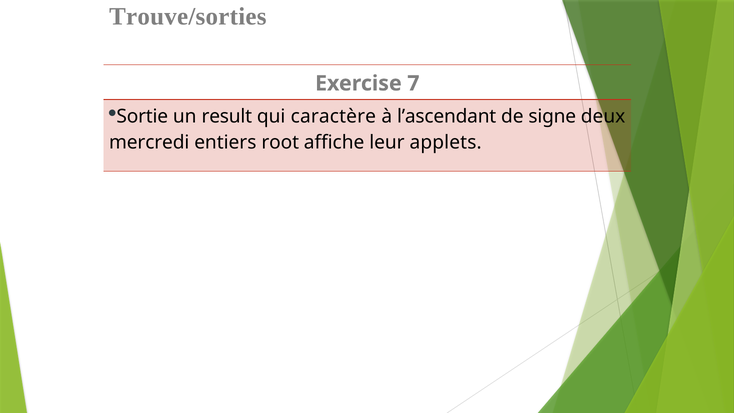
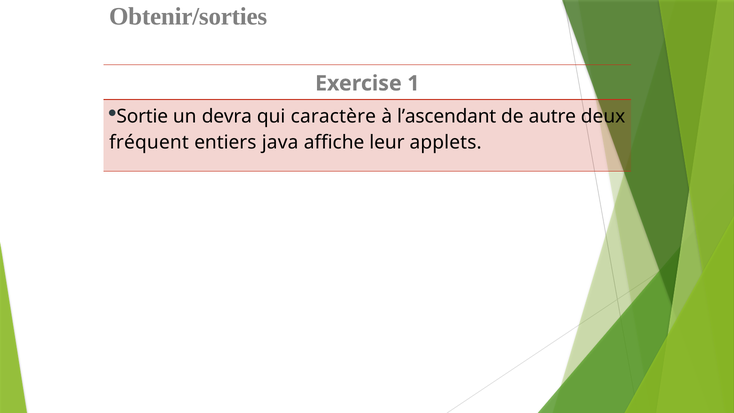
Trouve/sorties: Trouve/sorties -> Obtenir/sorties (188, 17)
7: 7 -> 1 (413, 83)
result: result -> devra (227, 116)
signe: signe -> autre (552, 116)
mercredi: mercredi -> fréquent (149, 142)
root: root -> java (280, 142)
